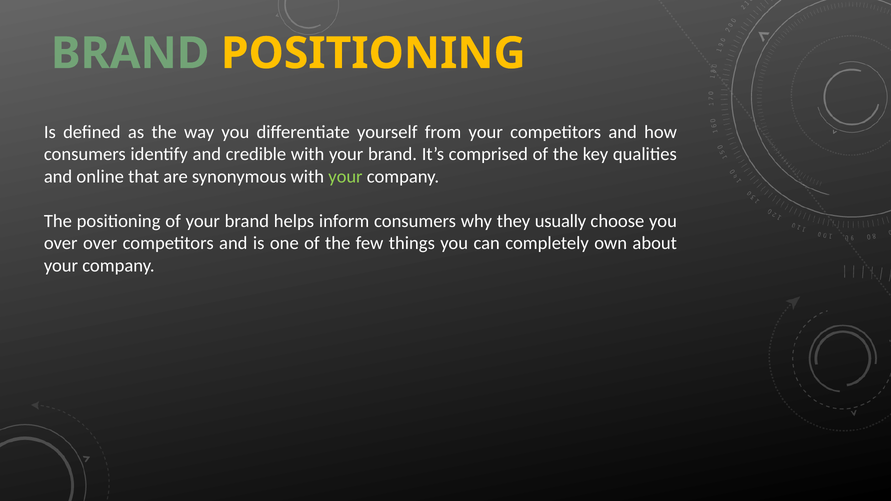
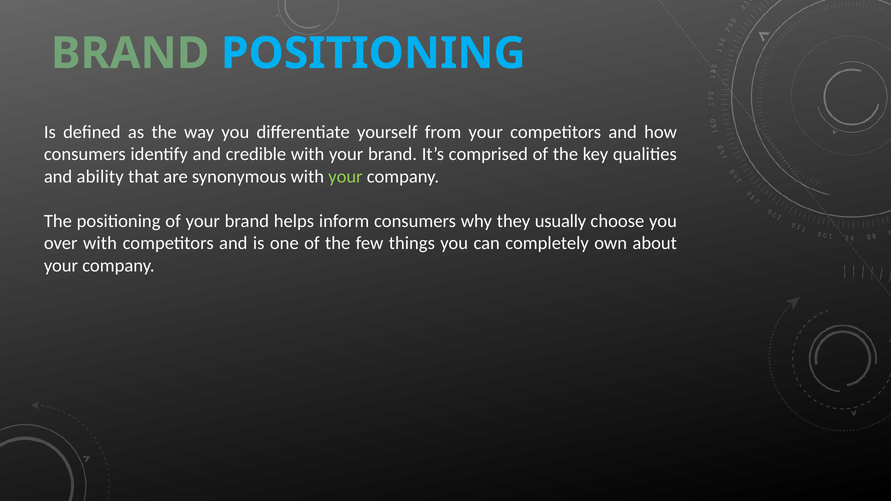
POSITIONING colour: yellow -> light blue (373, 53)
online: online -> ability (100, 177)
over over: over -> with (100, 243)
